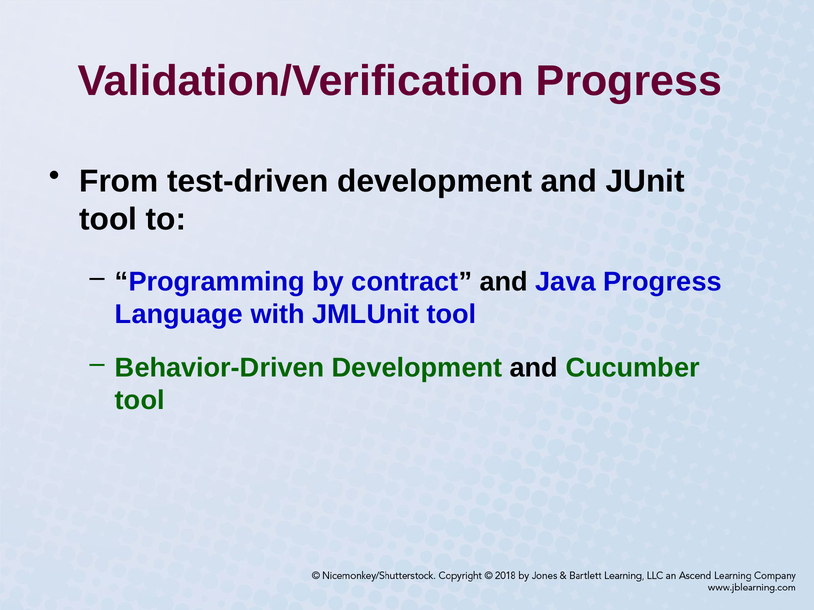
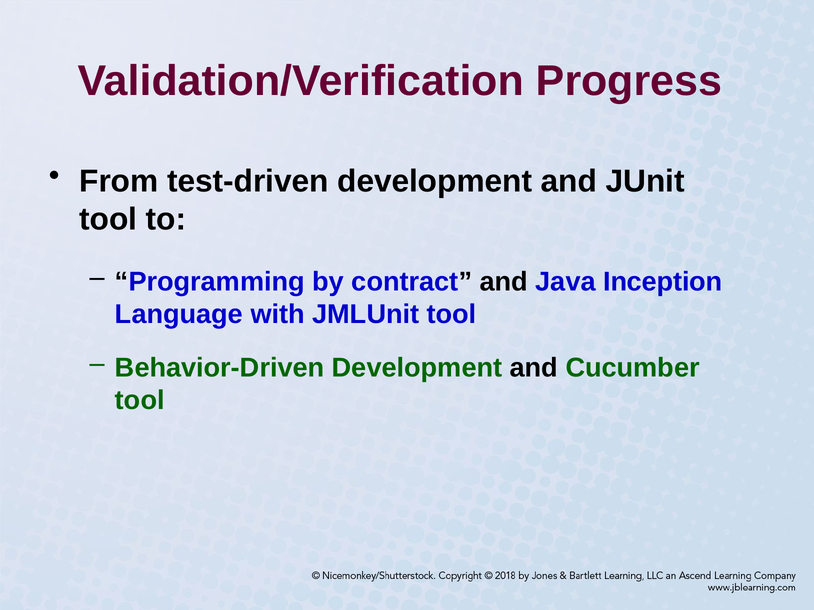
Java Progress: Progress -> Inception (663, 282)
